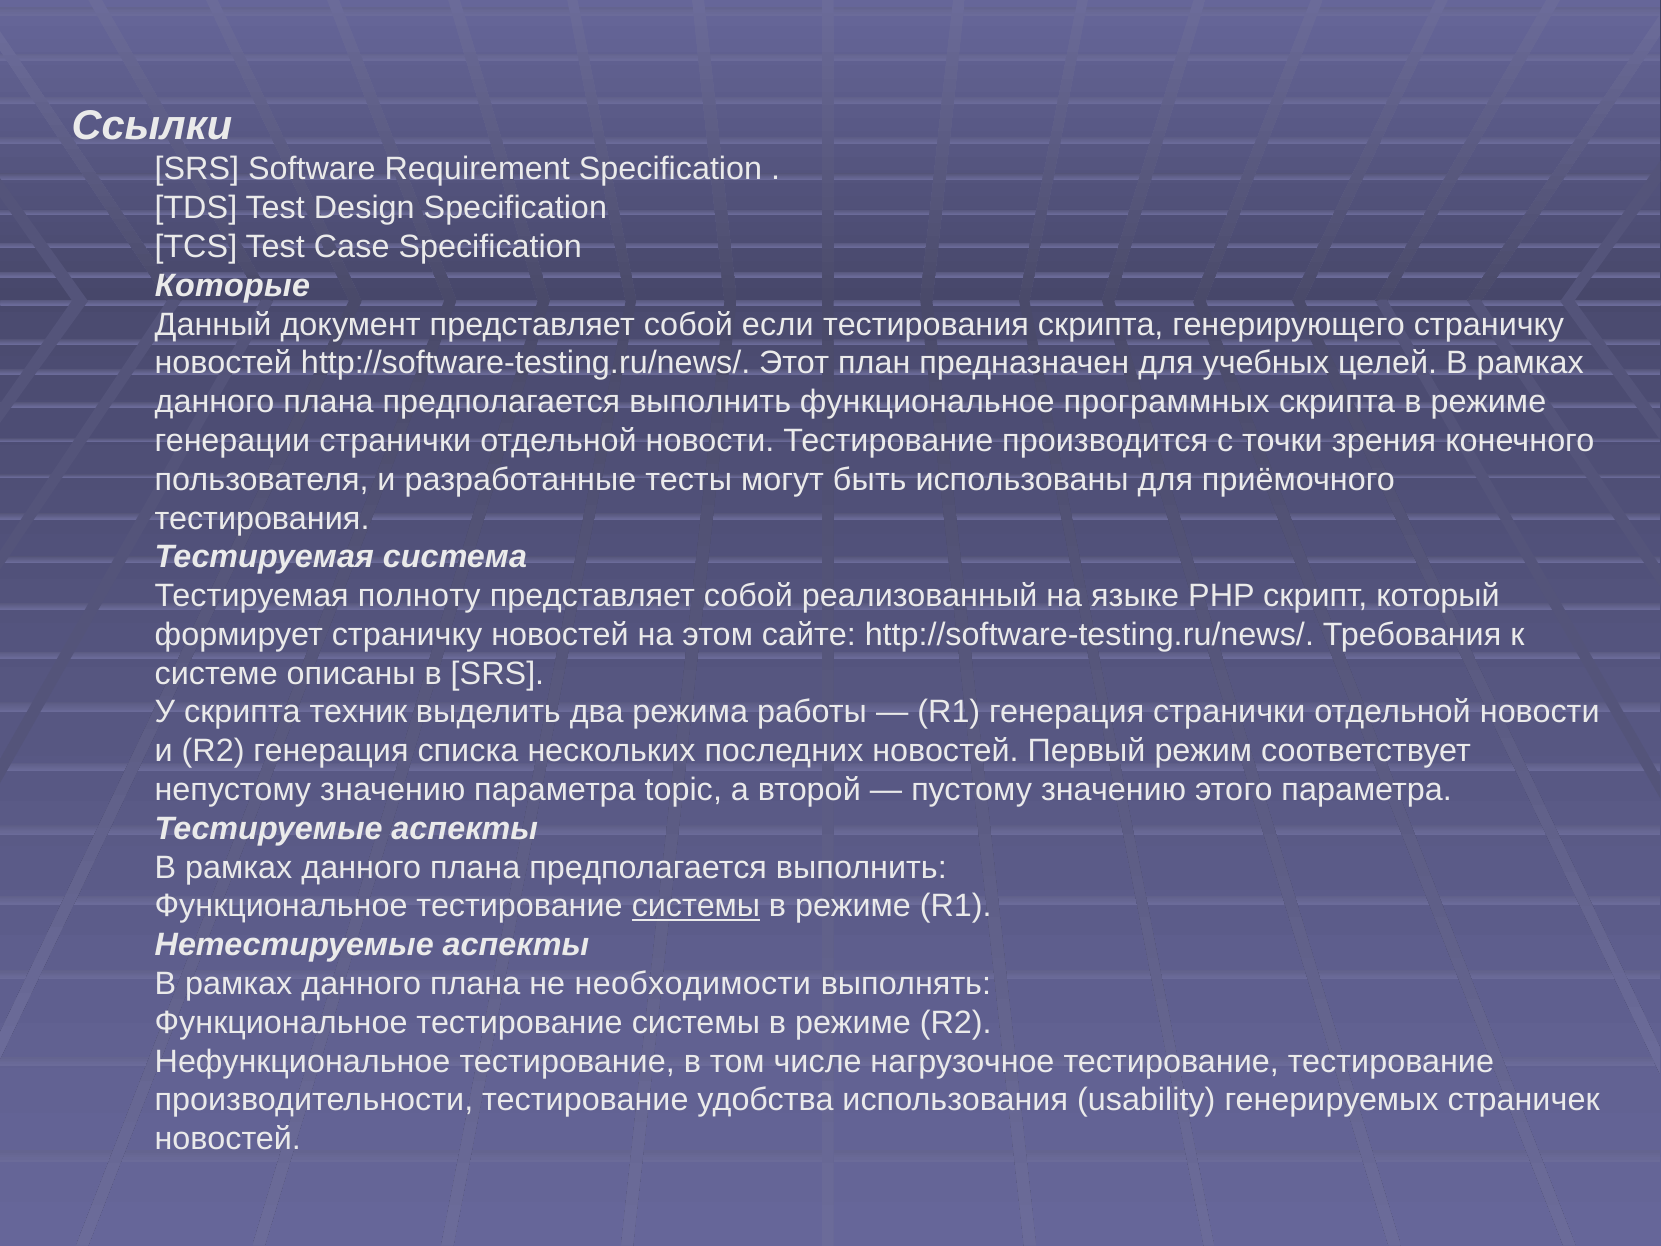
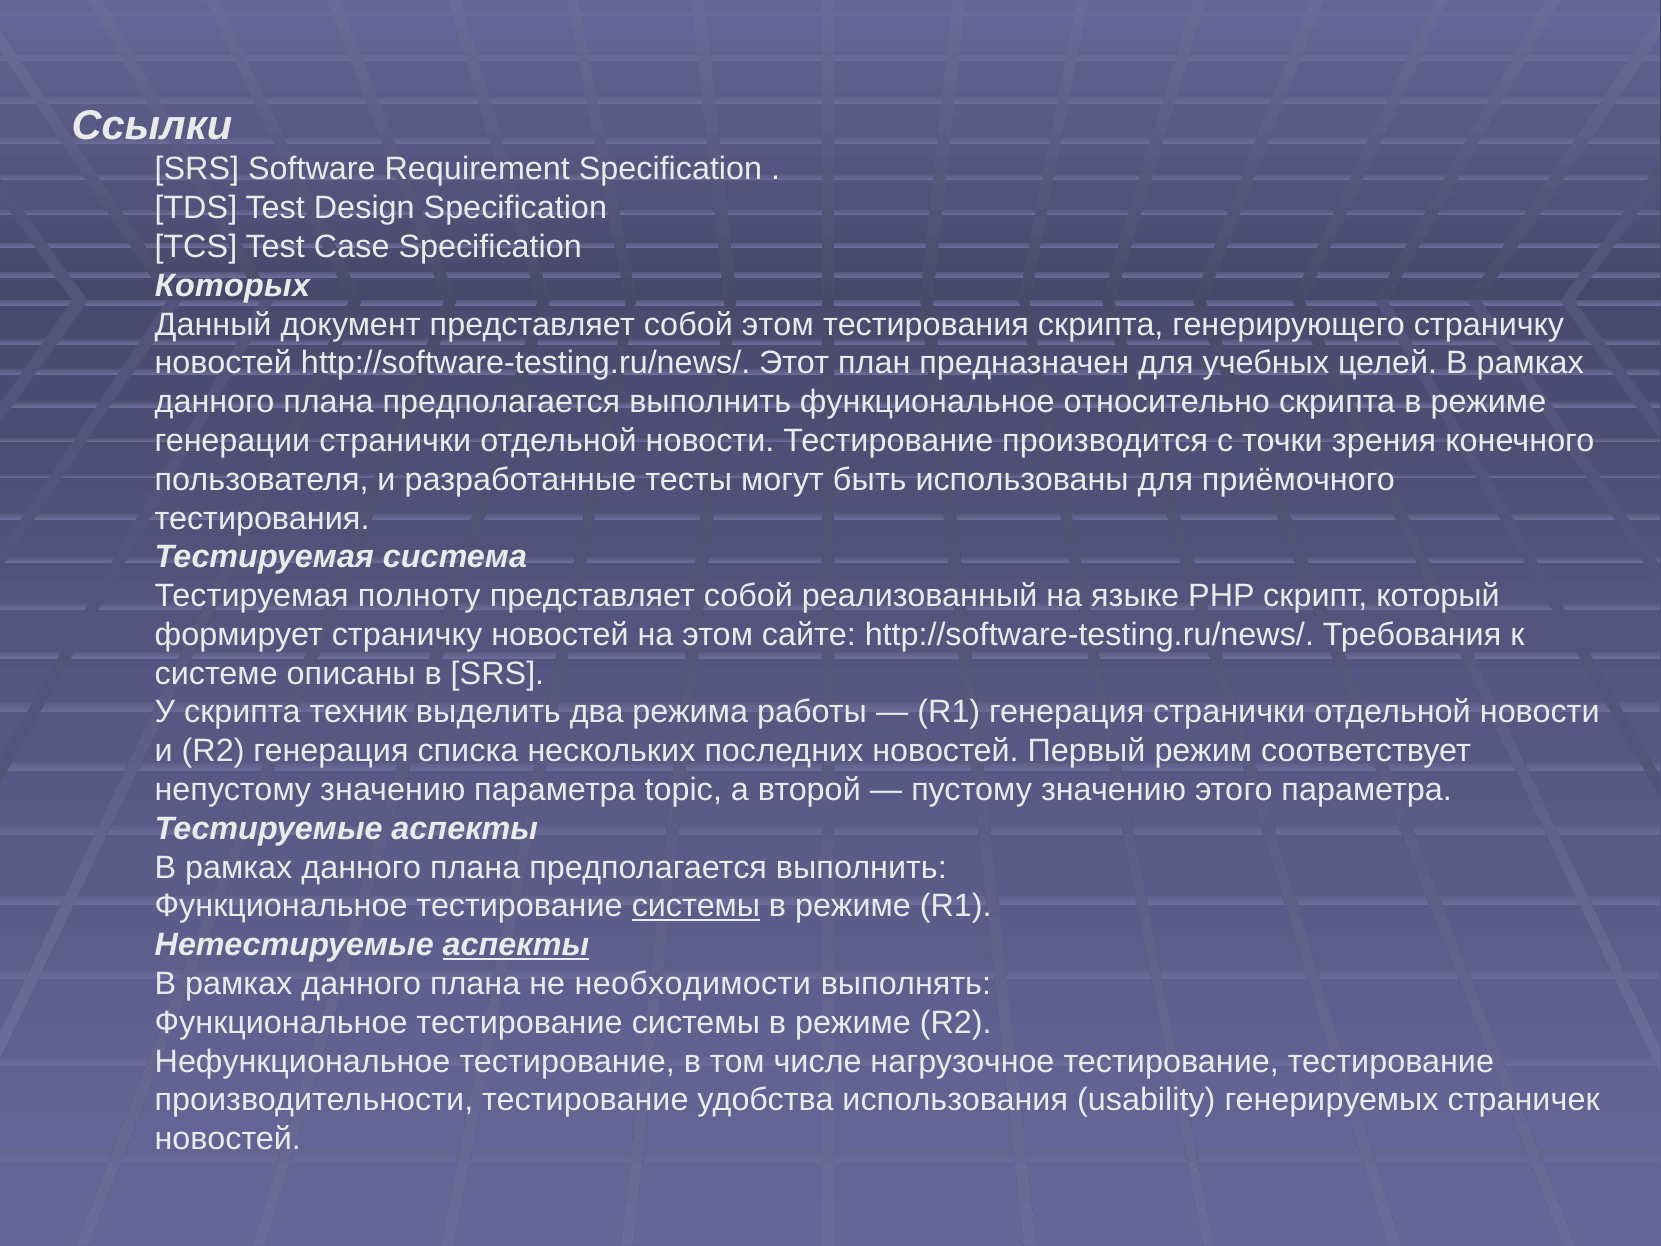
Которые: Которые -> Которых (232, 286)
собой если: если -> этом (778, 324)
программных: программных -> относительно (1167, 402)
аспекты underline: none -> present (516, 945)
